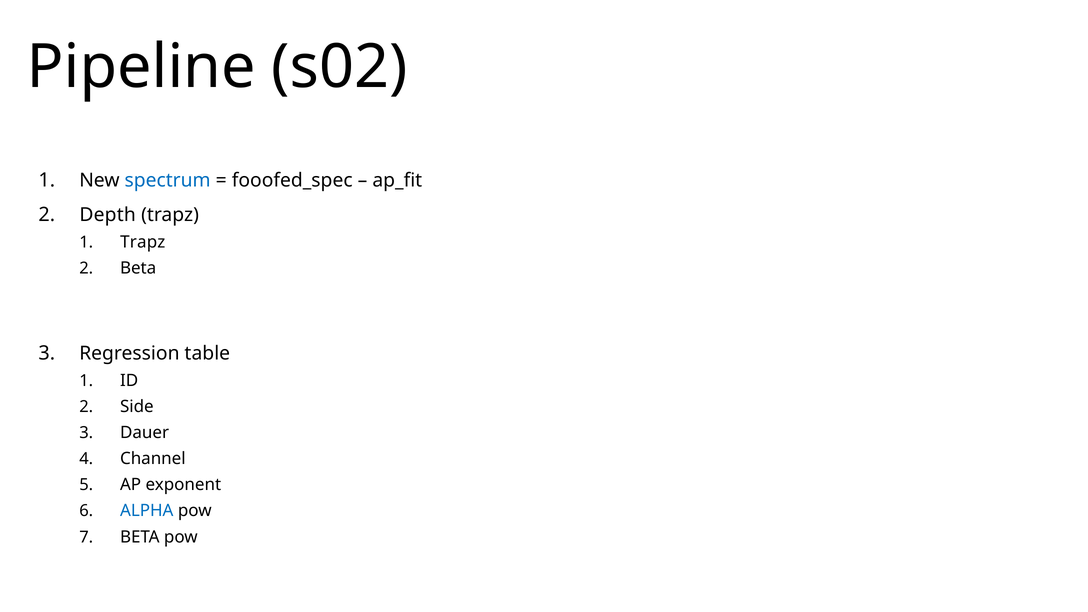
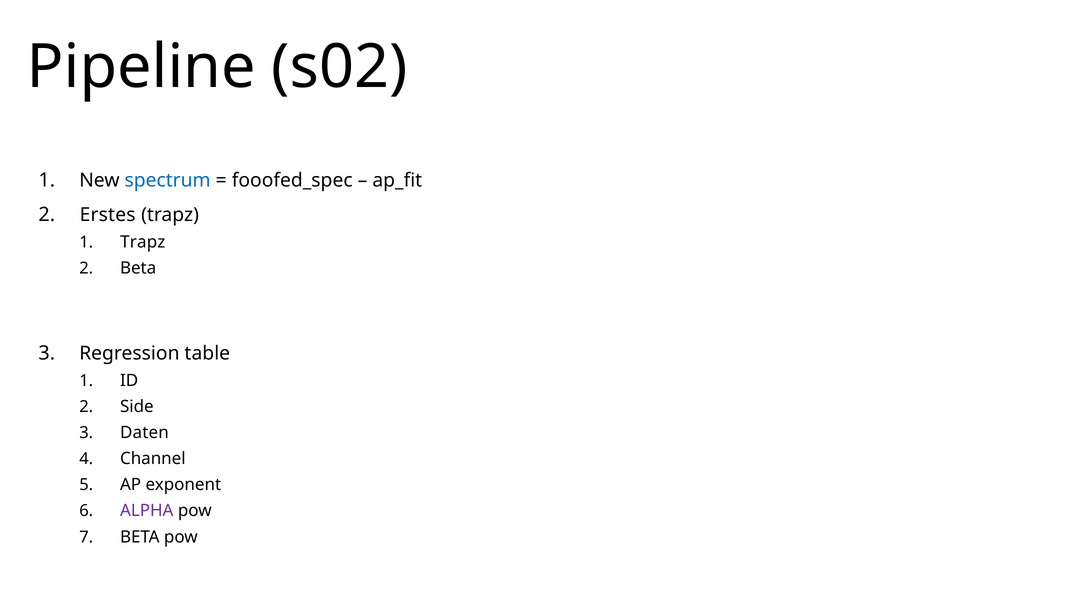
Depth: Depth -> Erstes (108, 215)
Dauer: Dauer -> Daten (144, 433)
ALPHA colour: blue -> purple (147, 511)
